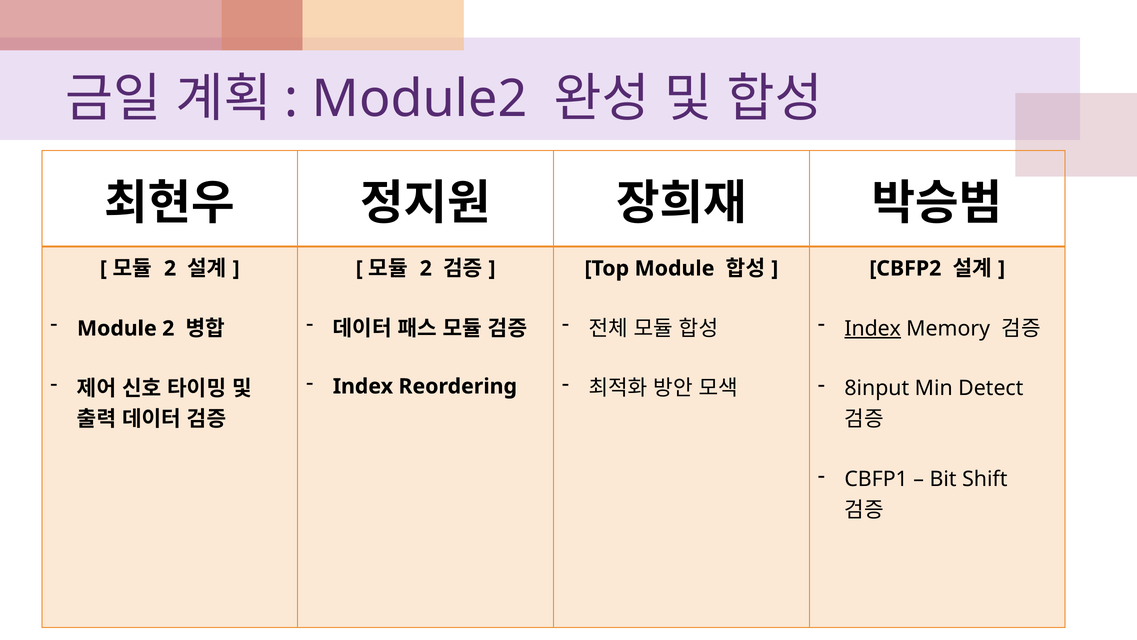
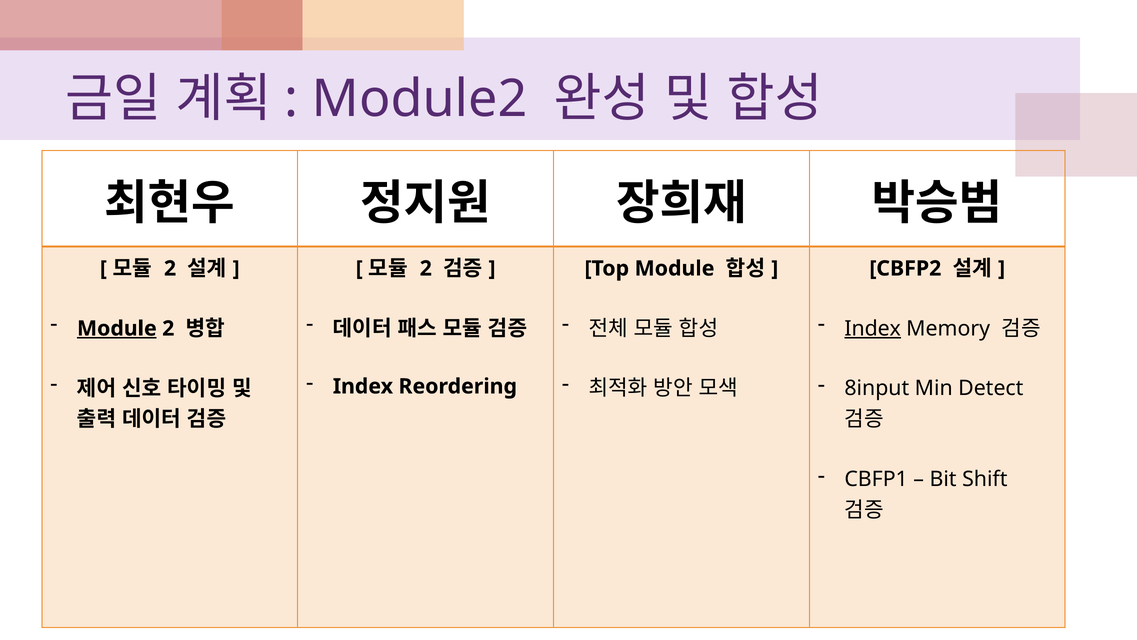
Module underline: none -> present (117, 328)
